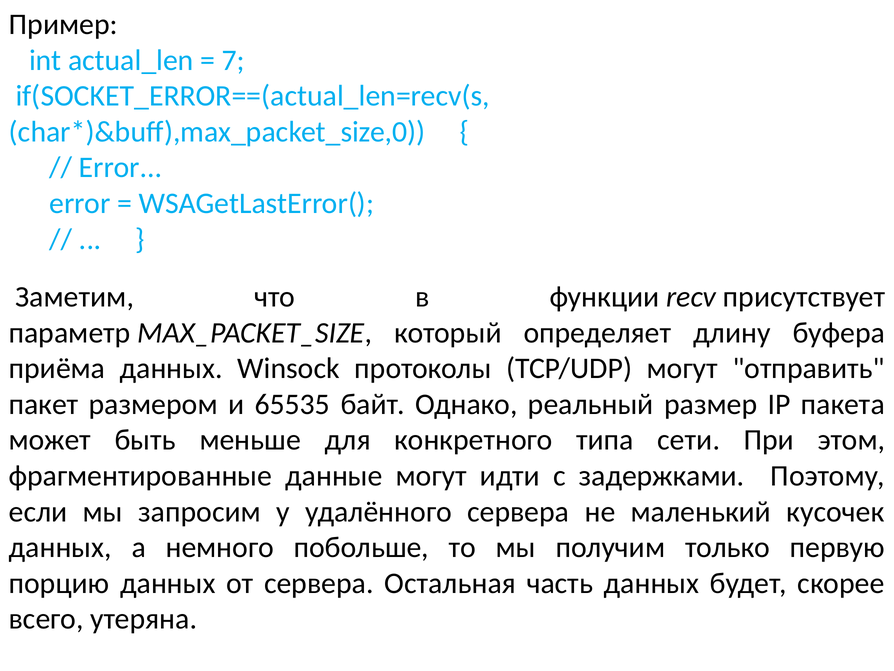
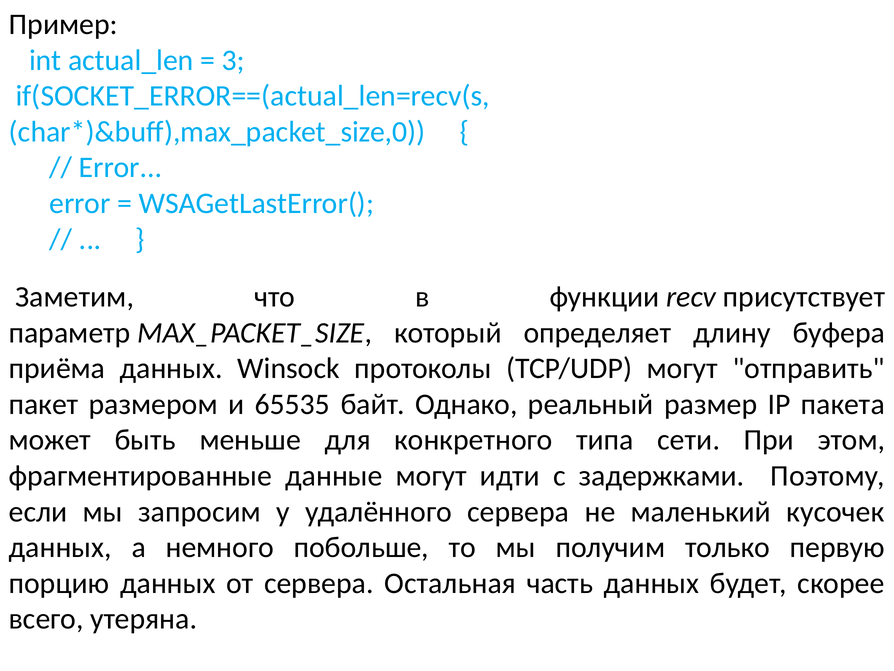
7: 7 -> 3 (233, 60)
